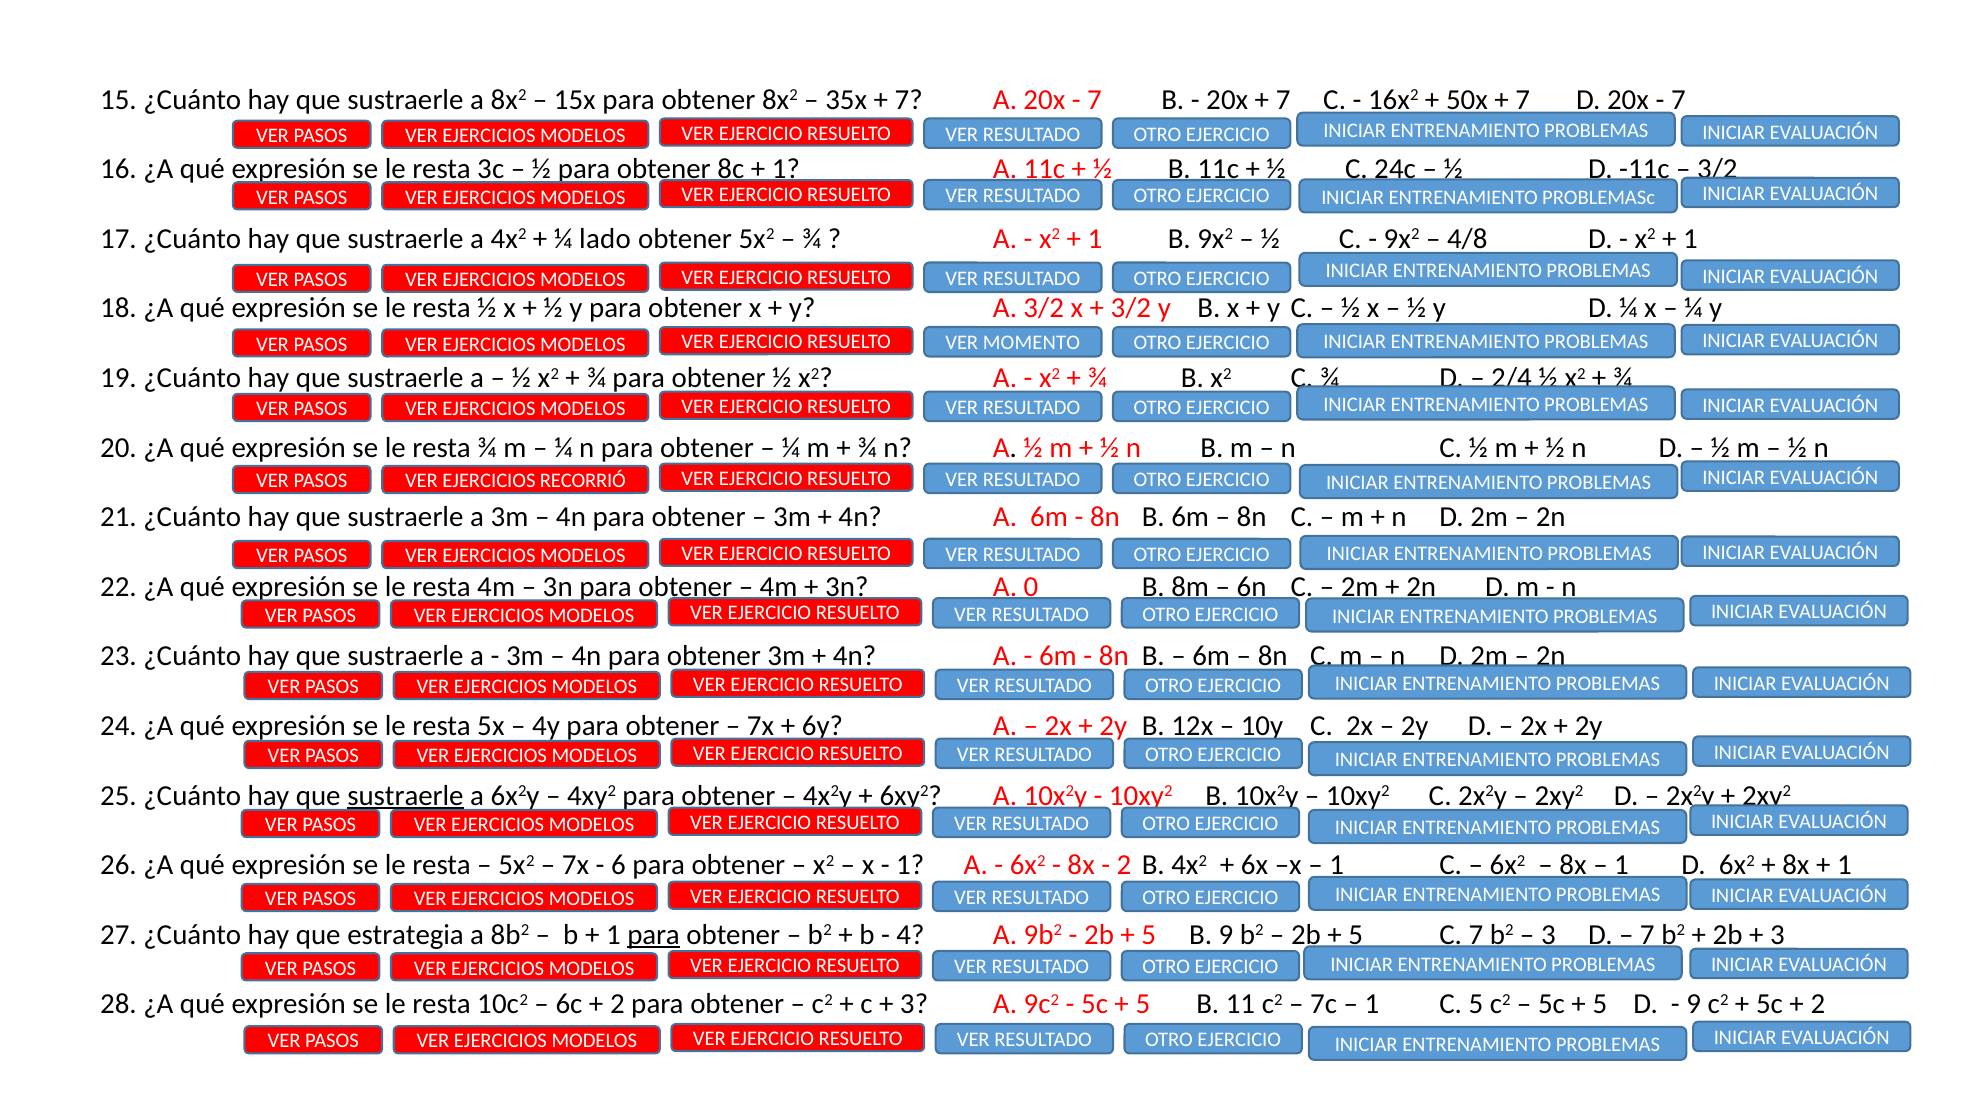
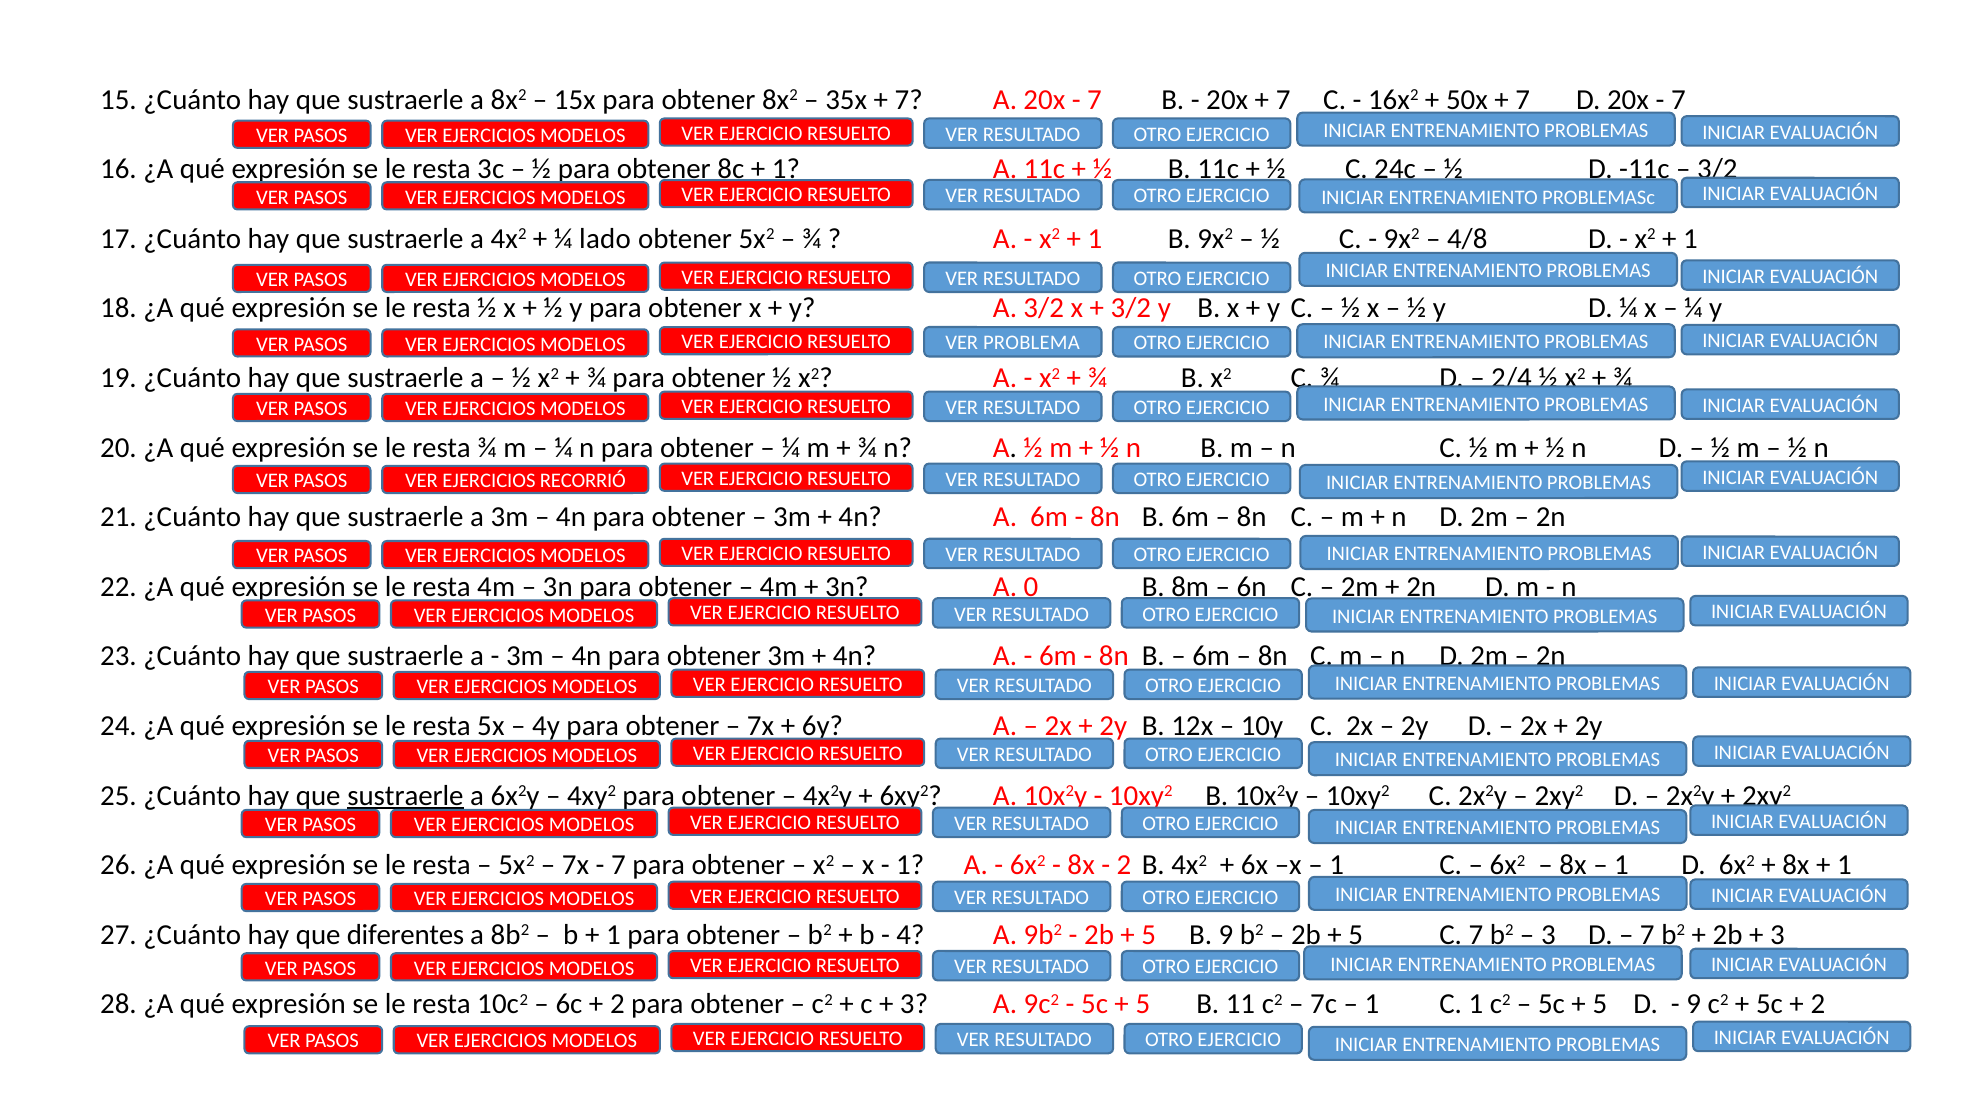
MOMENTO: MOMENTO -> PROBLEMA (1031, 343)
6: 6 -> 7 (618, 865)
estrategia: estrategia -> diferentes (406, 935)
para underline: present -> none (654, 935)
C 5: 5 -> 1 (1476, 1004)
